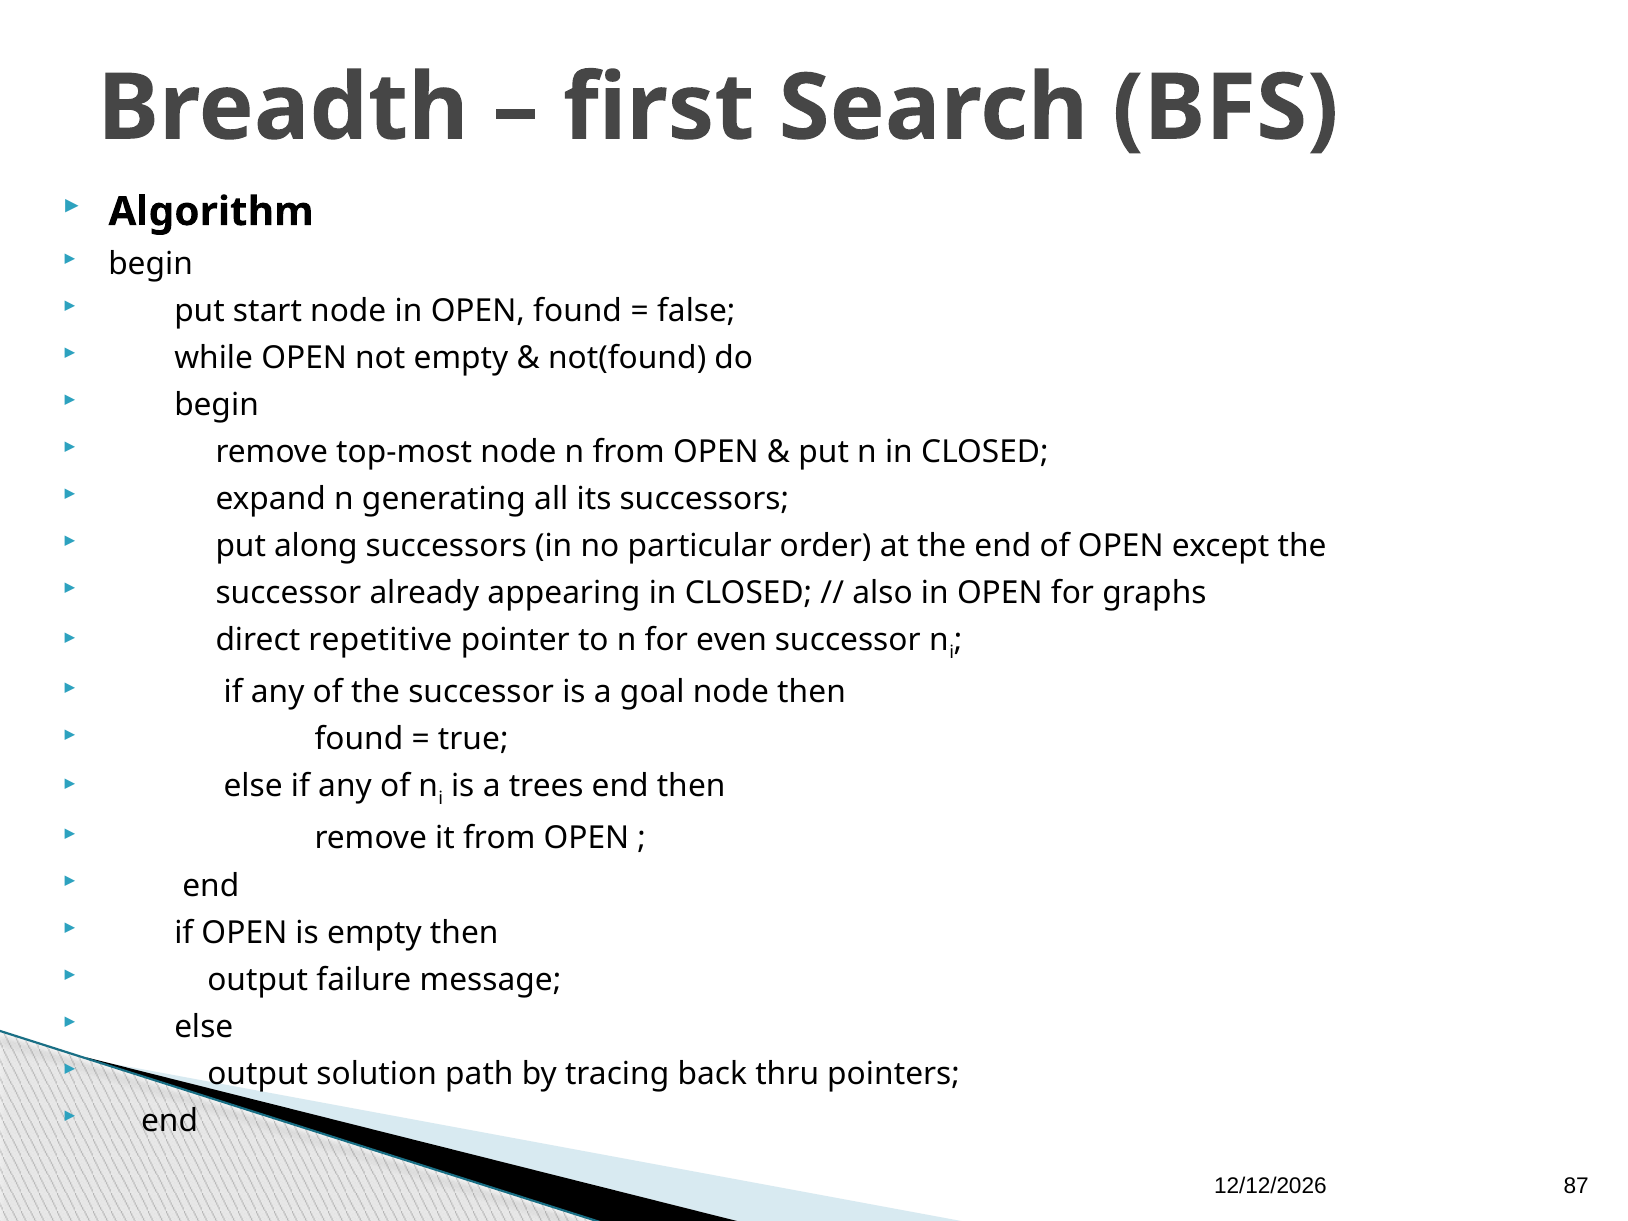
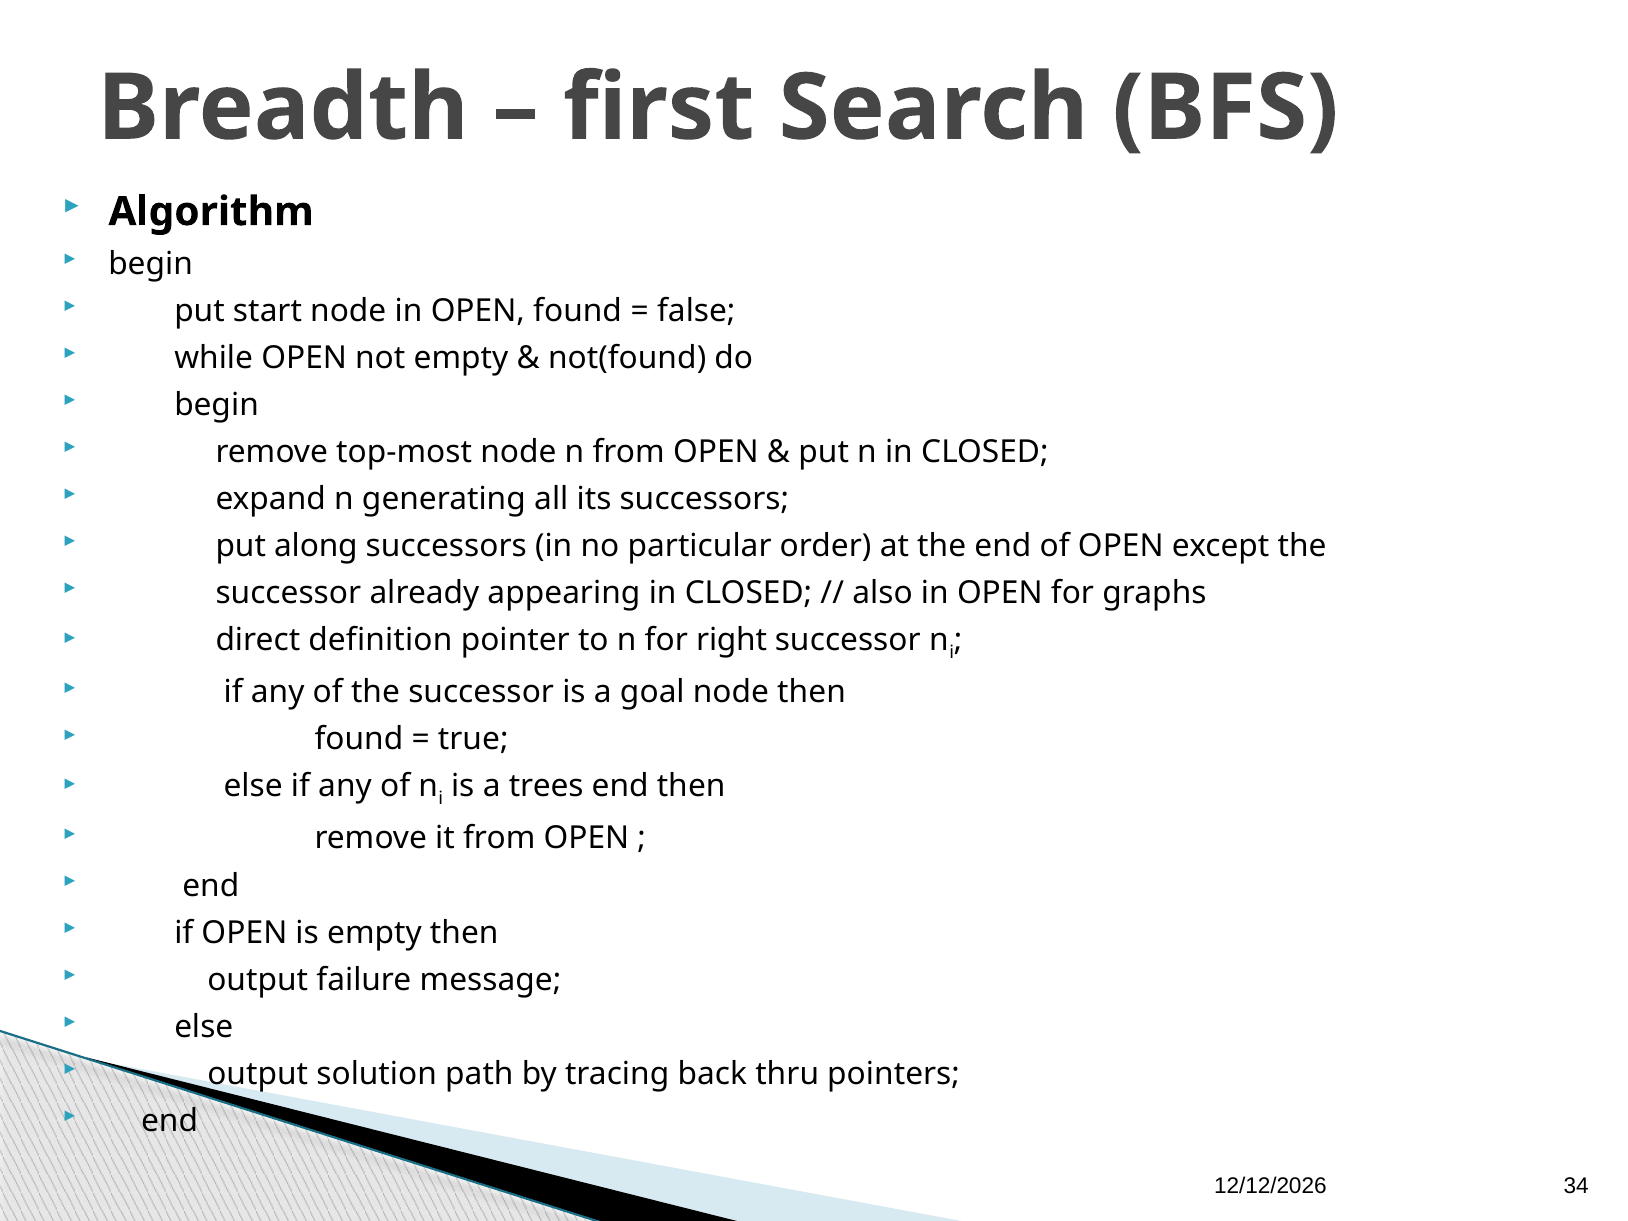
repetitive: repetitive -> definition (380, 640)
even: even -> right (732, 640)
87: 87 -> 34 (1576, 1186)
